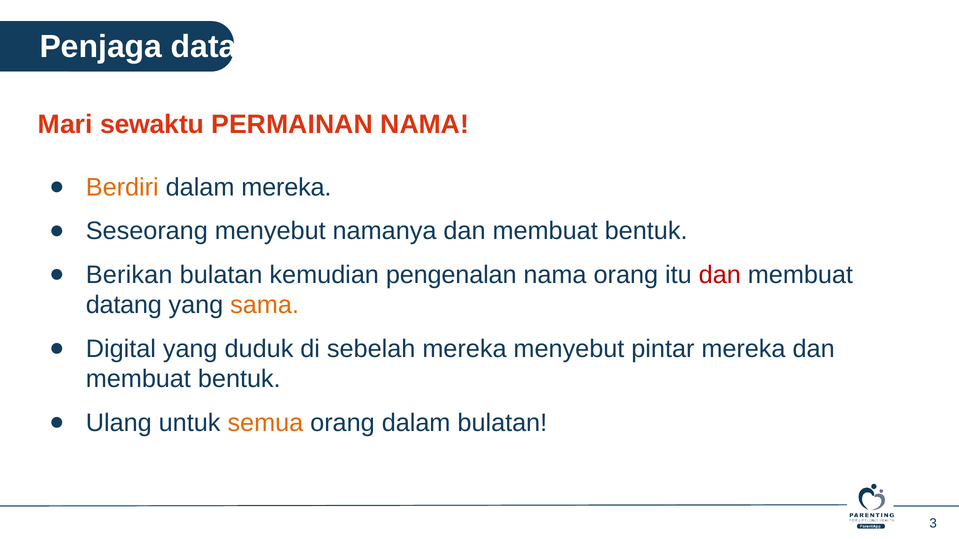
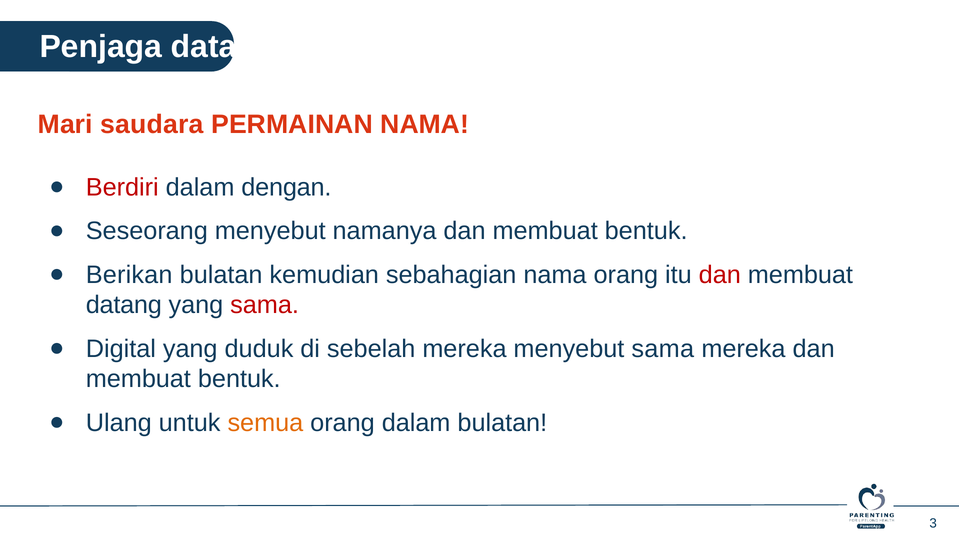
sewaktu: sewaktu -> saudara (152, 125)
Berdiri colour: orange -> red (122, 188)
dalam mereka: mereka -> dengan (286, 188)
pengenalan: pengenalan -> sebahagian (451, 275)
sama colour: orange -> red (265, 305)
menyebut pintar: pintar -> sama (663, 349)
